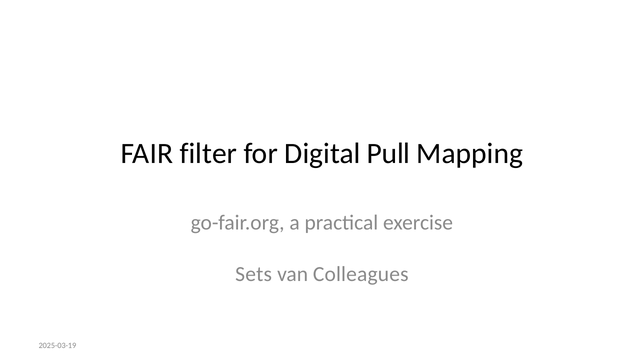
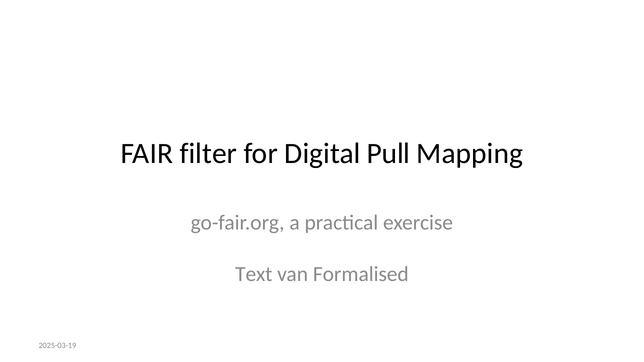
Sets: Sets -> Text (254, 274)
Colleagues: Colleagues -> Formalised (361, 274)
